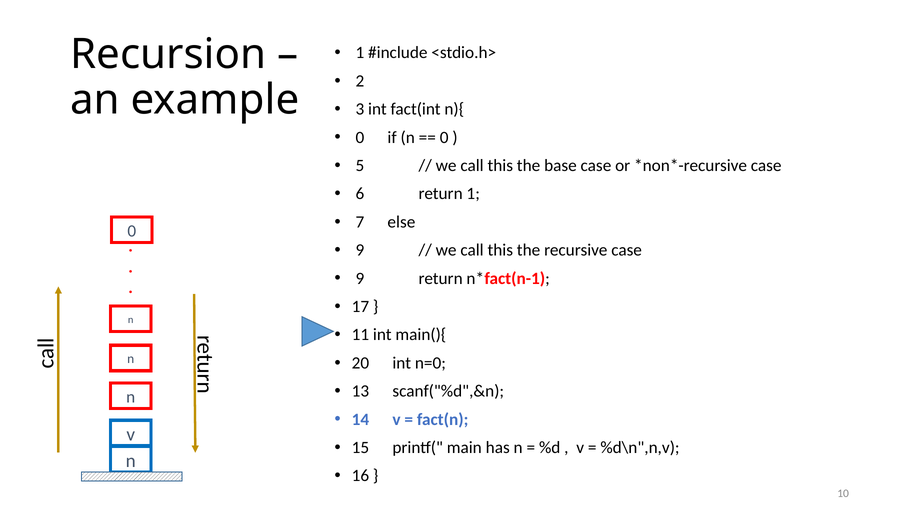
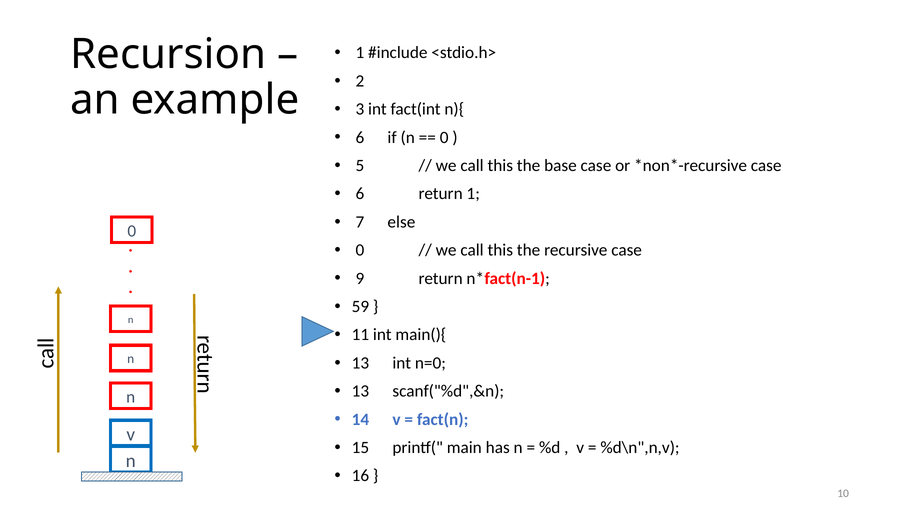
0: 0 -> 6 (360, 137)
9: 9 -> 0 (360, 250)
17: 17 -> 59 (360, 307)
20: 20 -> 13 (360, 363)
